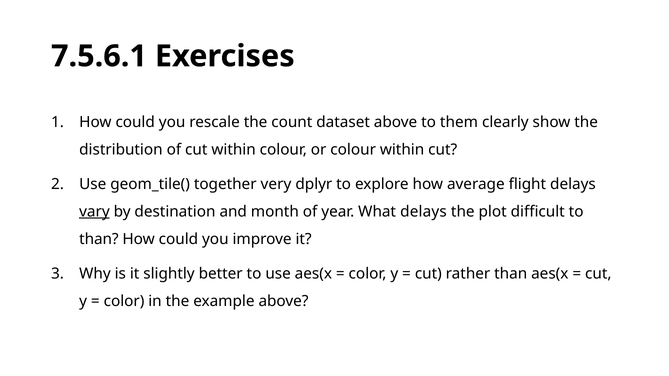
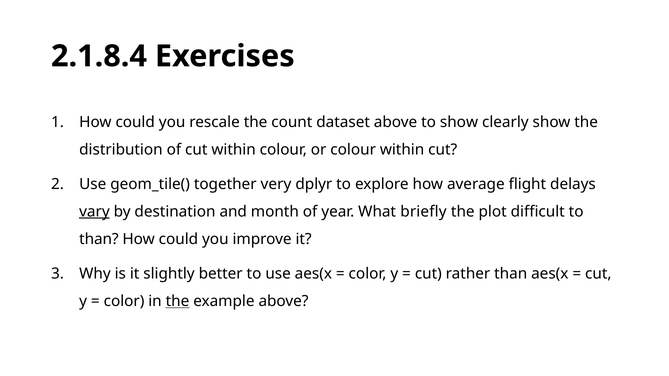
7.5.6.1: 7.5.6.1 -> 2.1.8.4 (99, 56)
to them: them -> show (459, 122)
What delays: delays -> briefly (423, 212)
the underline: none -> present (177, 301)
